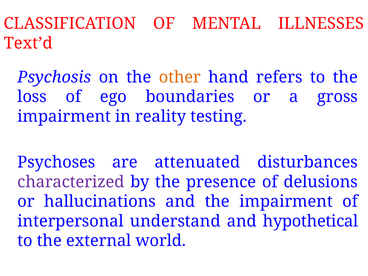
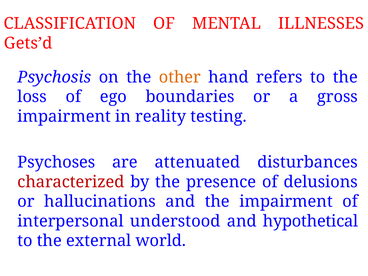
Text’d: Text’d -> Gets’d (28, 43)
characterized colour: purple -> red (71, 182)
understand: understand -> understood (175, 221)
